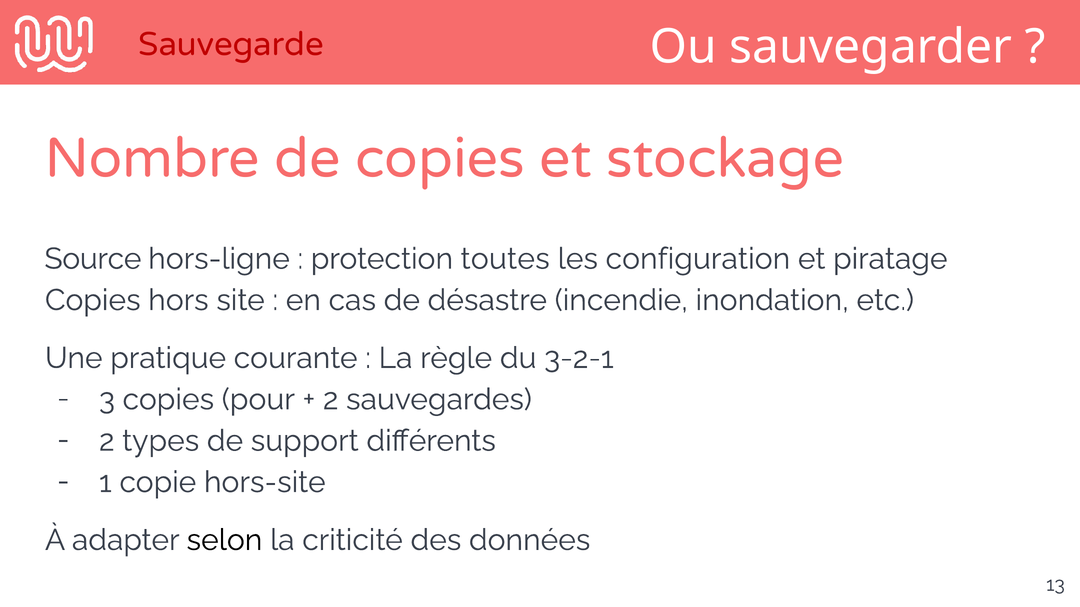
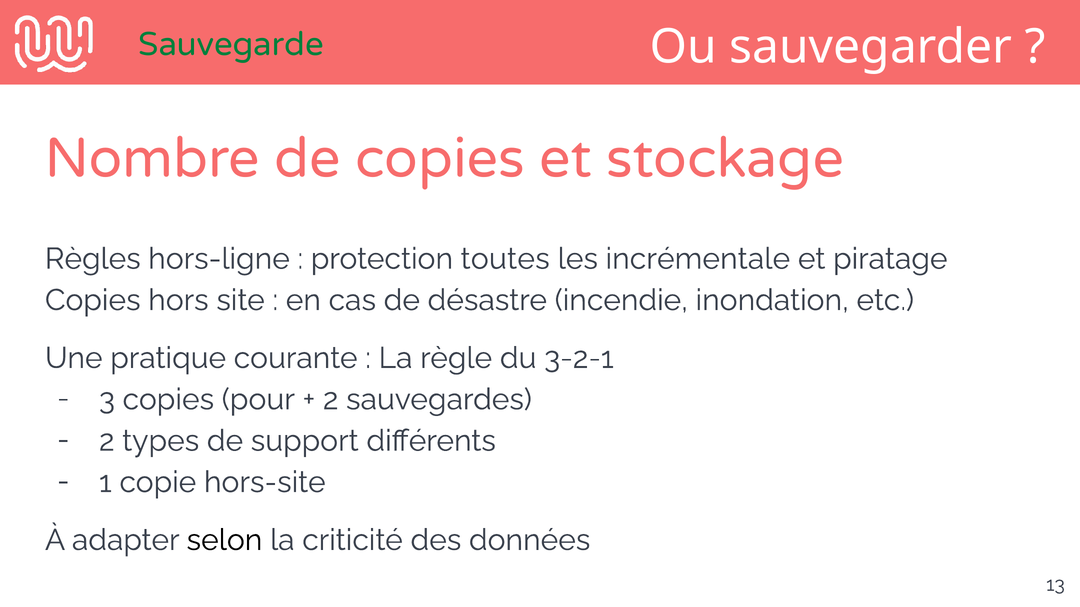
Sauvegarde colour: red -> green (231, 45)
Source: Source -> Règles (93, 259)
configuration: configuration -> incrémentale (698, 259)
